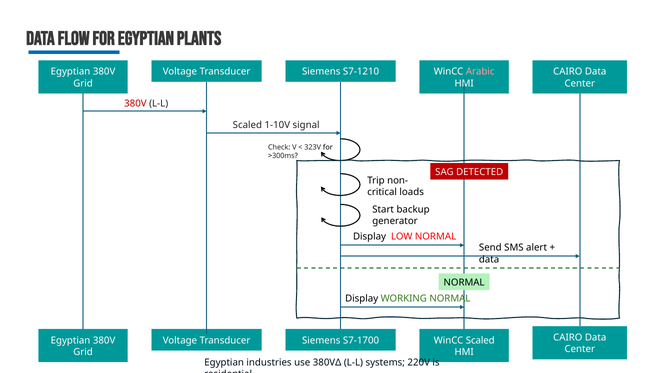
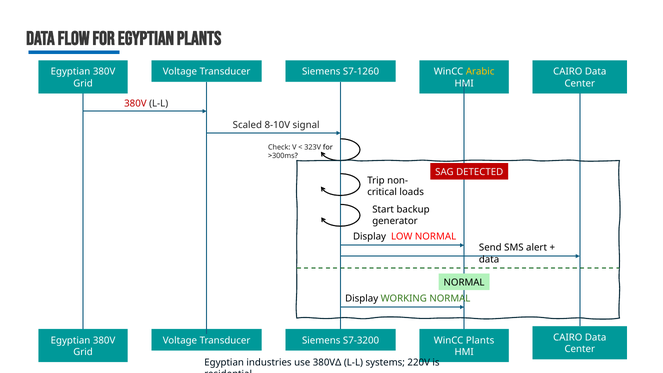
S7-1210: S7-1210 -> S7-1260 (361, 72)
Arabic colour: pink -> yellow (480, 72)
1-10V: 1-10V -> 8-10V (277, 125)
S7-1700: S7-1700 -> S7-3200 (361, 340)
WinCC Scaled: Scaled -> Plants (480, 340)
